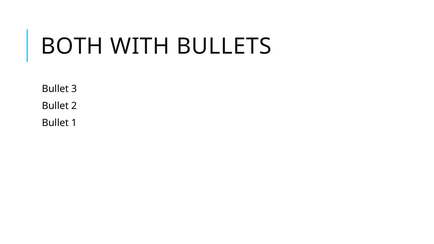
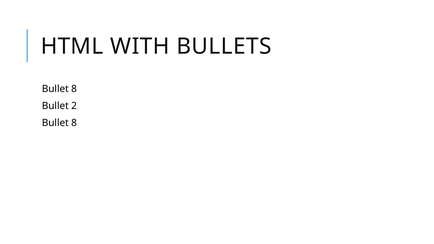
BOTH: BOTH -> HTML (72, 47)
3: 3 -> 8 (74, 89)
1: 1 -> 8 (74, 123)
